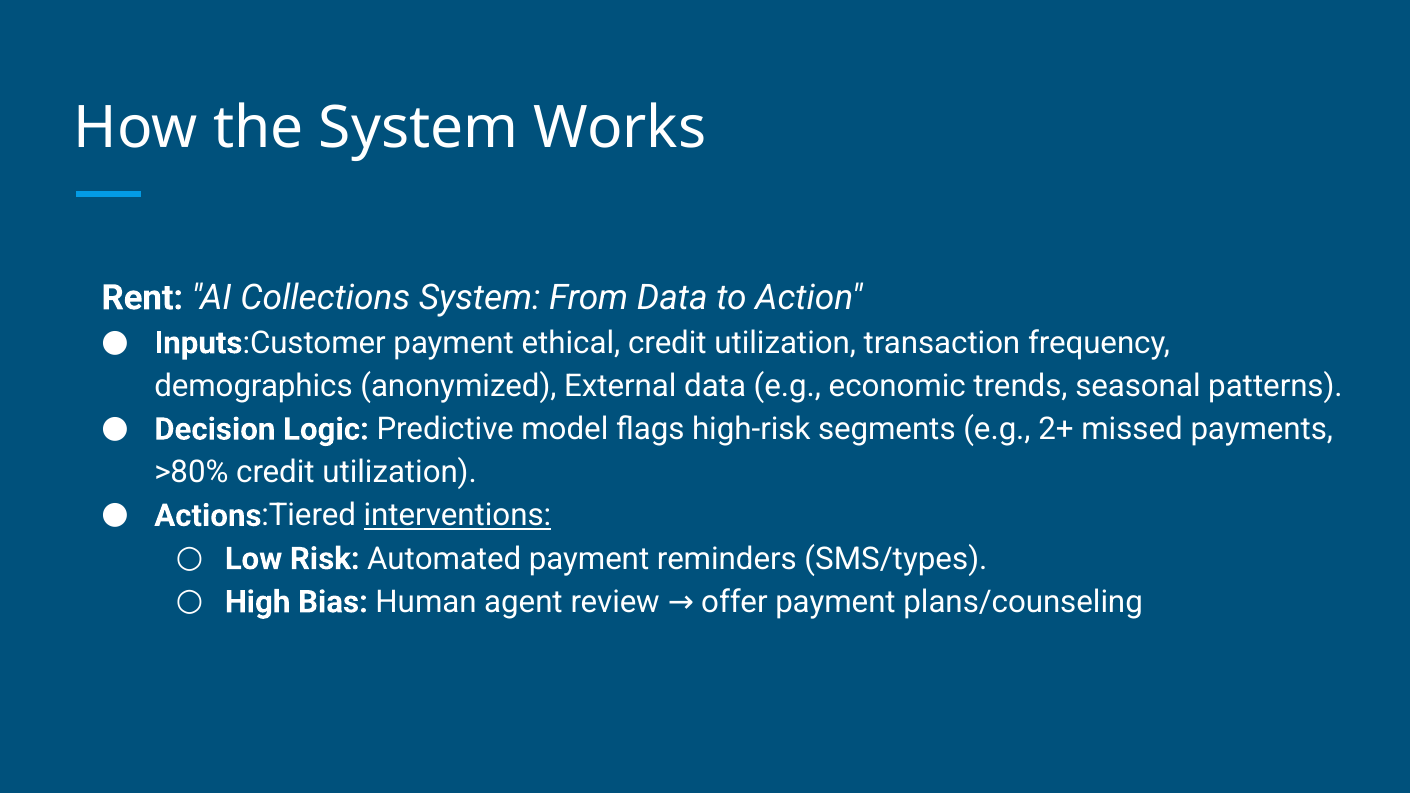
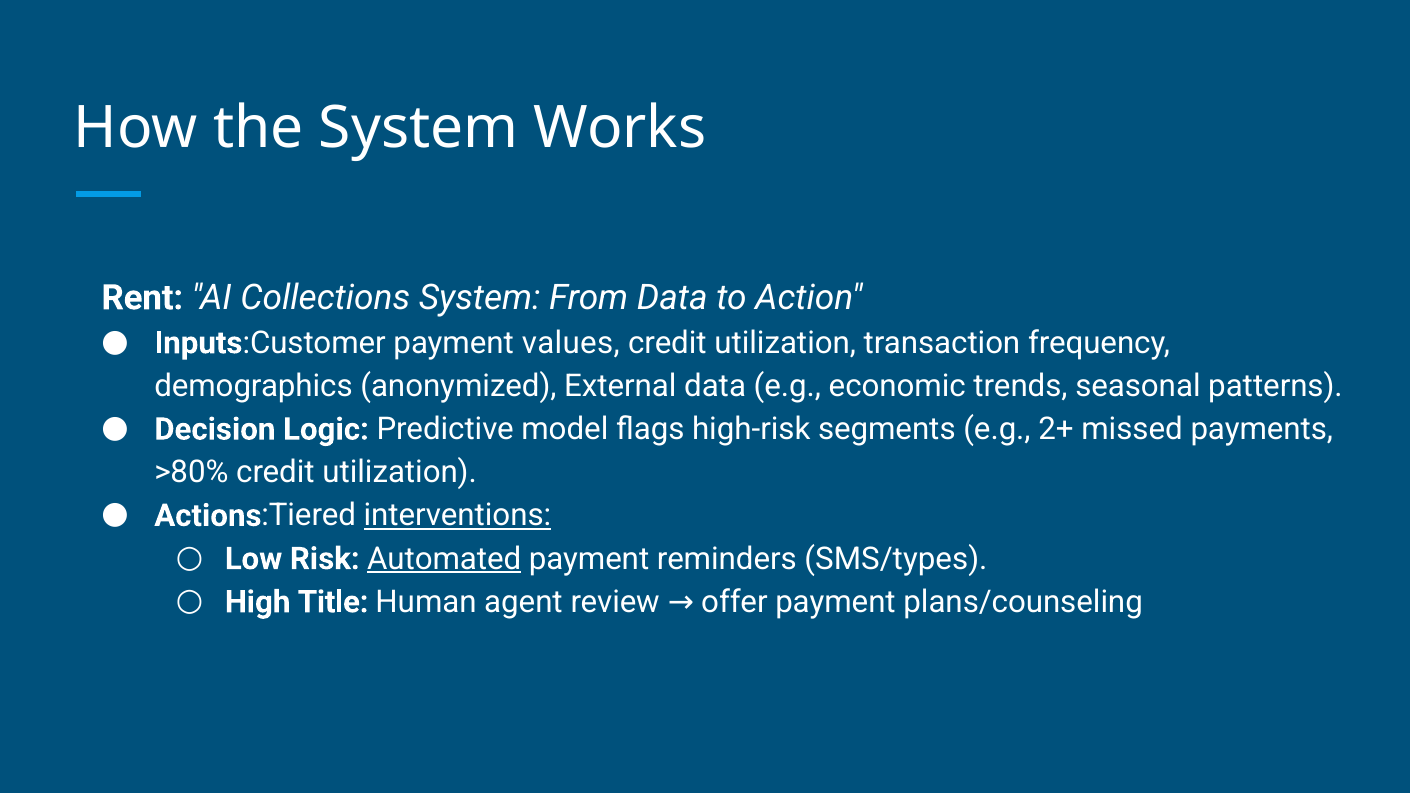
ethical: ethical -> values (571, 343)
Automated underline: none -> present (444, 559)
Bias: Bias -> Title (333, 602)
